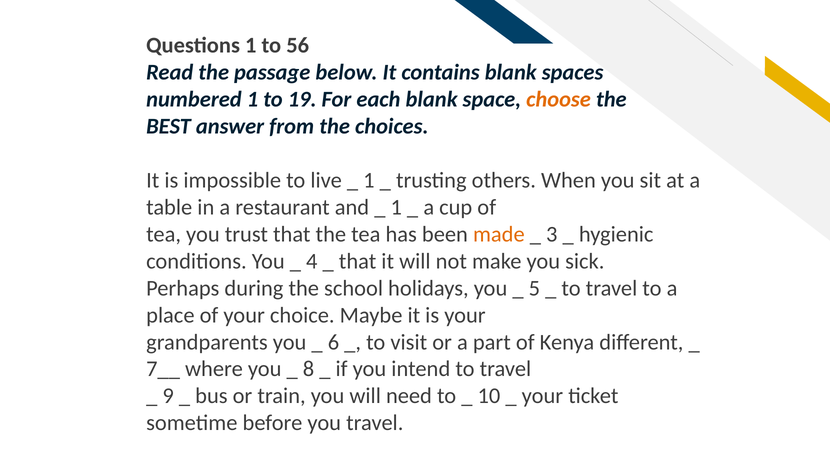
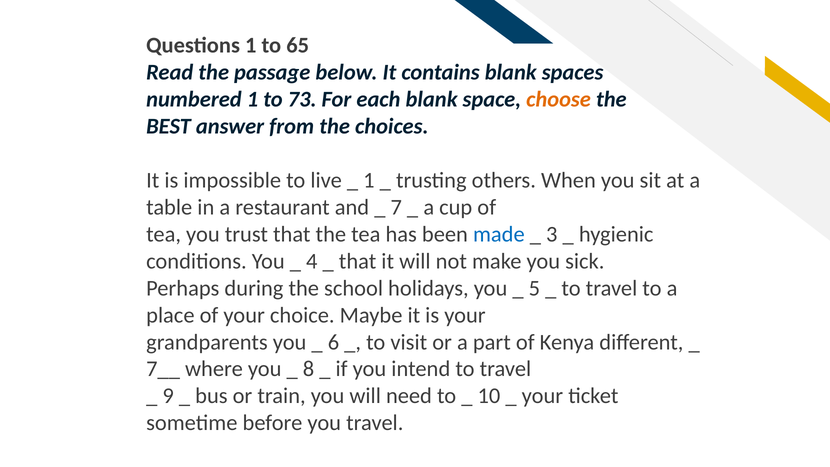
56: 56 -> 65 (298, 45)
19: 19 -> 73 (302, 99)
1: 1 -> 7 (396, 207)
made colour: orange -> blue (499, 234)
